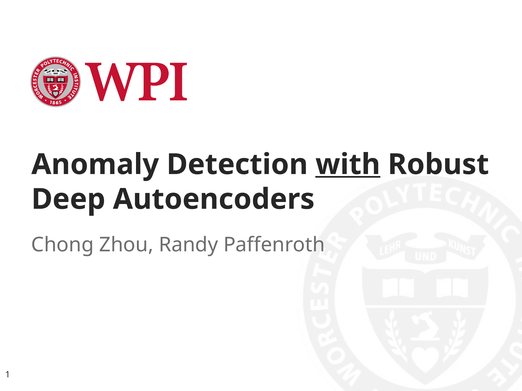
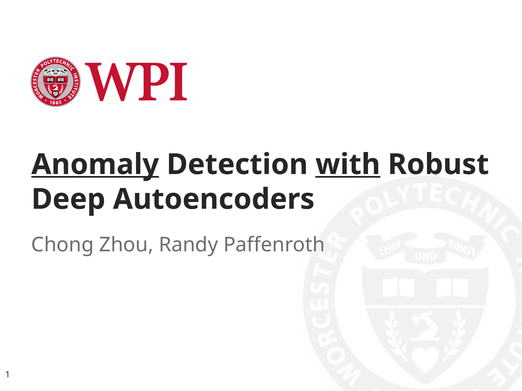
Anomaly underline: none -> present (95, 165)
